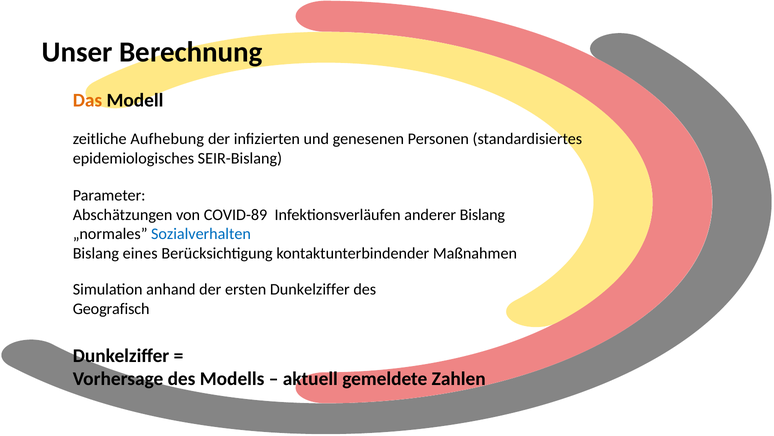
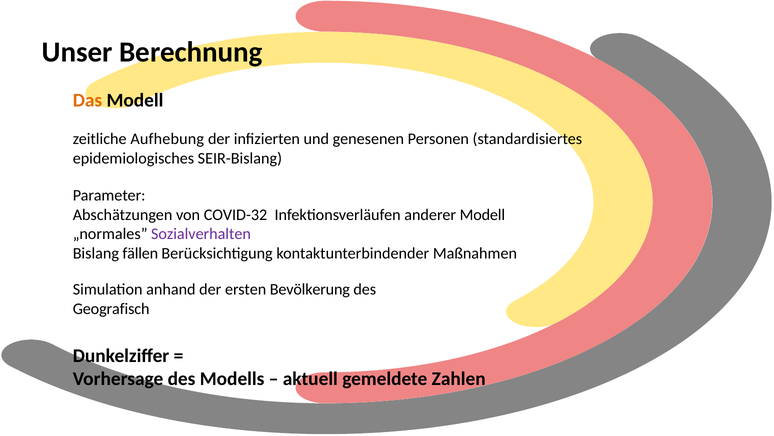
COVID-89: COVID-89 -> COVID-32 (235, 214)
anderer Bislang: Bislang -> Modell (482, 214)
Sozialverhalten colour: blue -> purple (201, 234)
eines: eines -> fällen (140, 253)
ersten Dunkelziffer: Dunkelziffer -> Bevölkerung (310, 289)
